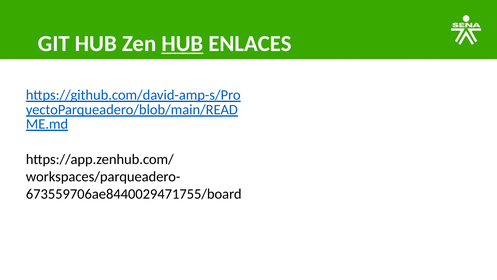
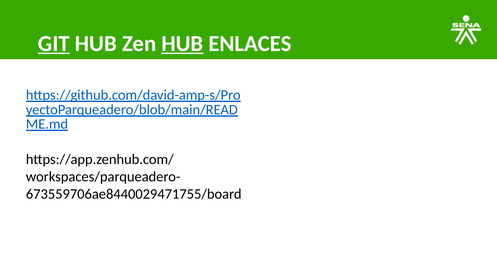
GIT underline: none -> present (54, 43)
